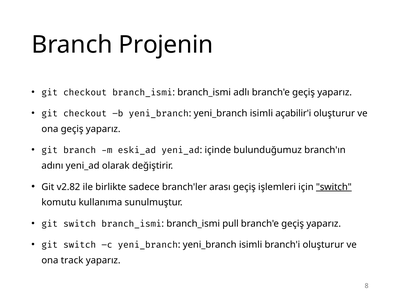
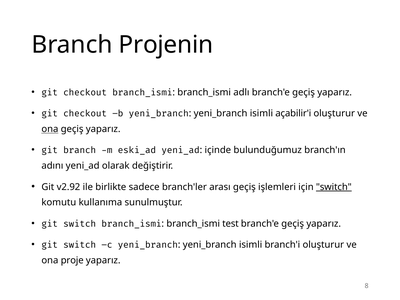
ona underline: none -> present (50, 129)
v2.82: v2.82 -> v2.92 (68, 187)
pull: pull -> test (231, 224)
track: track -> proje (72, 260)
